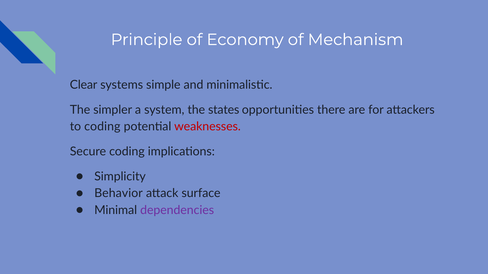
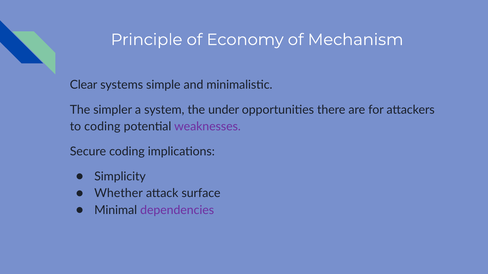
states: states -> under (224, 110)
weaknesses colour: red -> purple (207, 127)
Behavior: Behavior -> Whether (119, 194)
